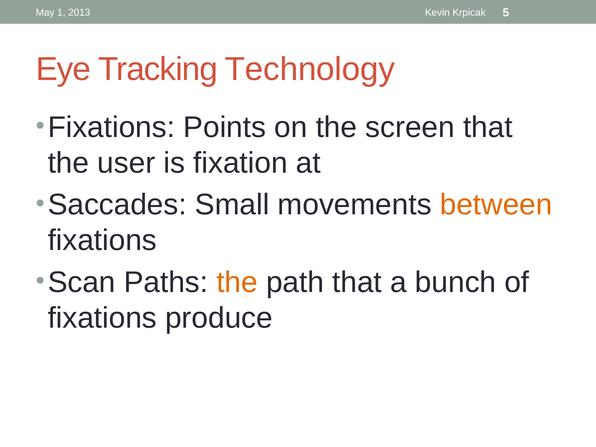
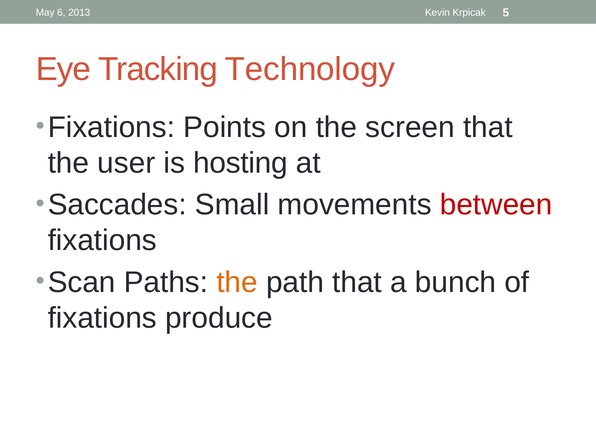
1: 1 -> 6 (61, 13)
fixation: fixation -> hosting (241, 163)
between colour: orange -> red (496, 205)
